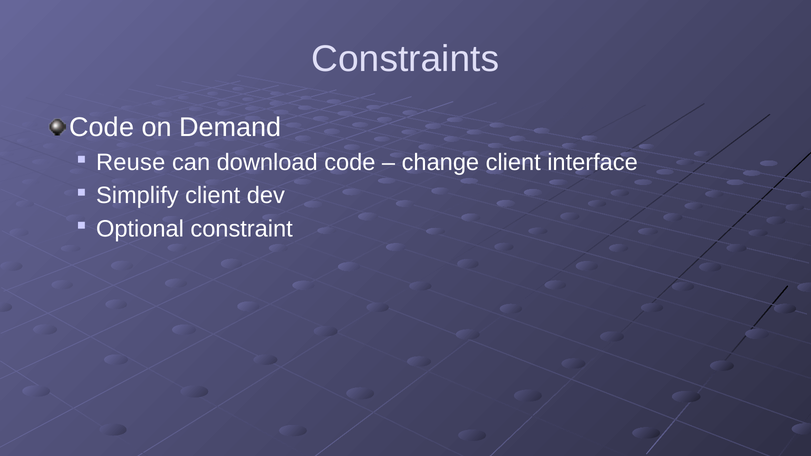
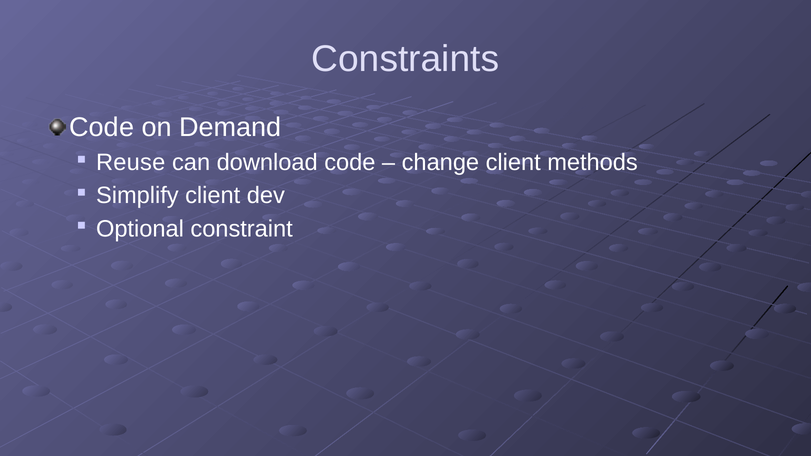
interface: interface -> methods (593, 163)
